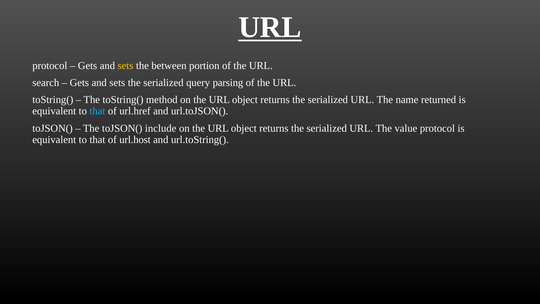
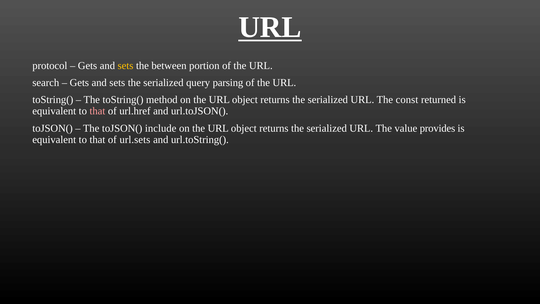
name: name -> const (407, 100)
that colour: light blue -> pink (97, 111)
value protocol: protocol -> provides (437, 128)
url.host: url.host -> url.sets (135, 139)
